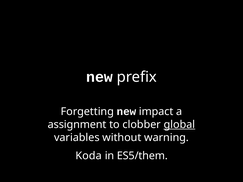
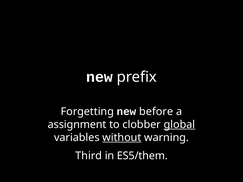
impact: impact -> before (156, 112)
without underline: none -> present (122, 138)
Koda: Koda -> Third (89, 156)
